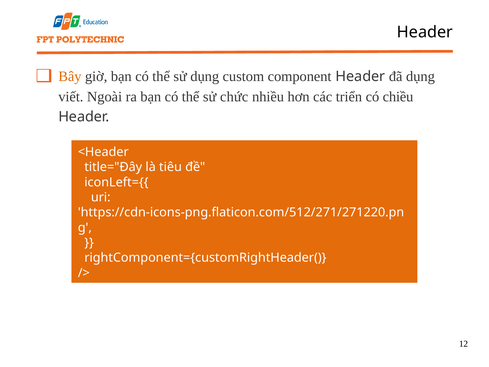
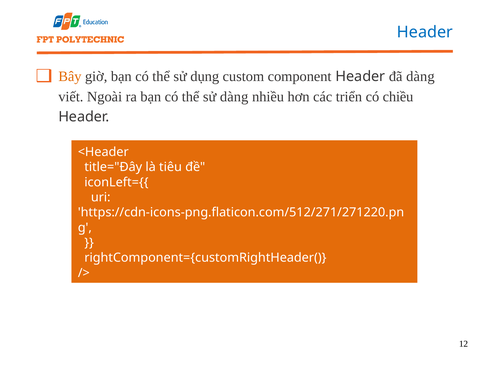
Header colour: black -> blue (425, 32)
đã dụng: dụng -> dàng (420, 77)
sử chức: chức -> dàng (234, 97)
